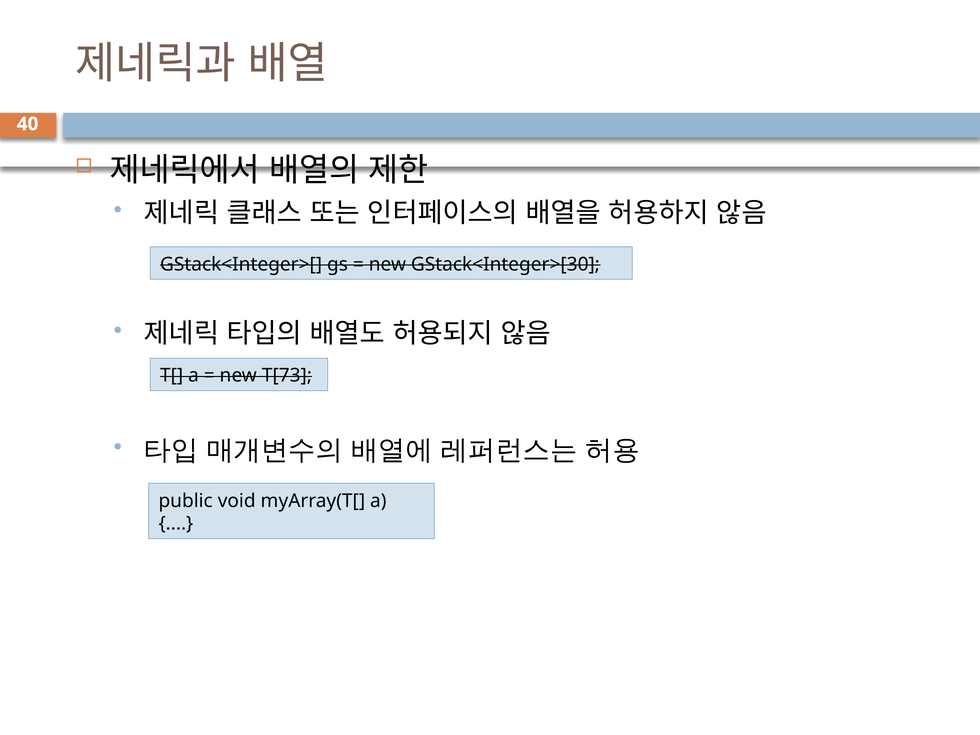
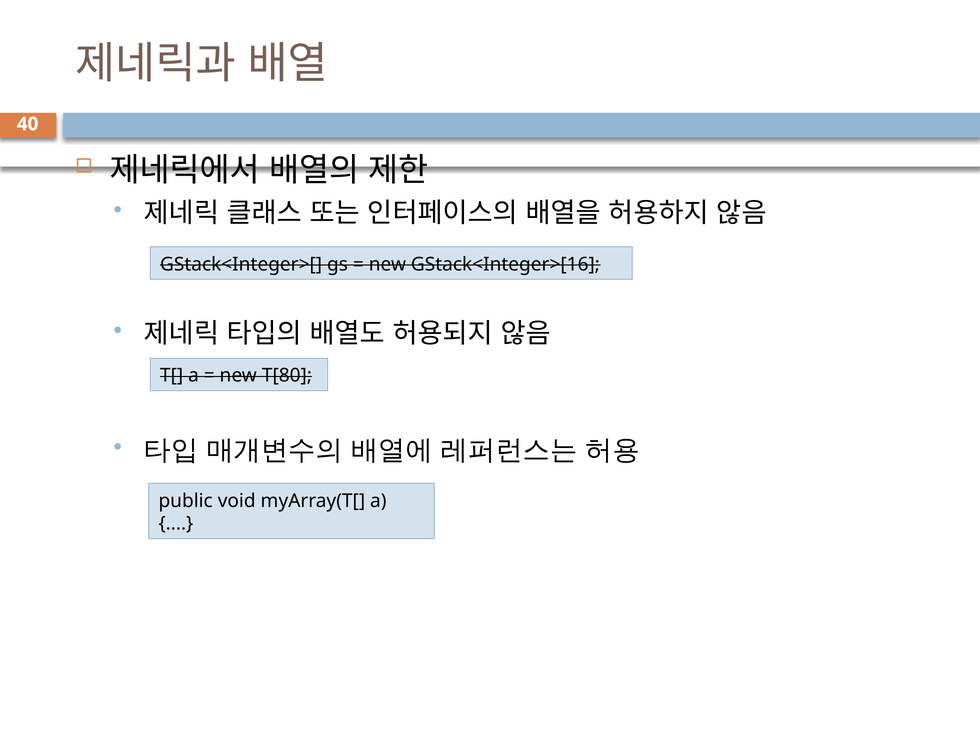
GStack<Integer>[30: GStack<Integer>[30 -> GStack<Integer>[16 (505, 264)
T[73: T[73 -> T[80 (287, 376)
